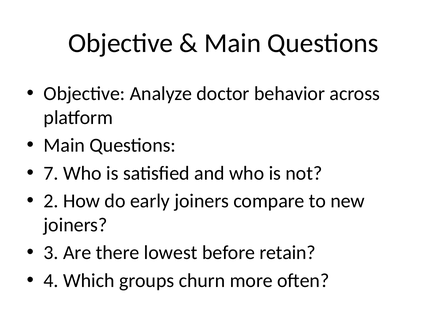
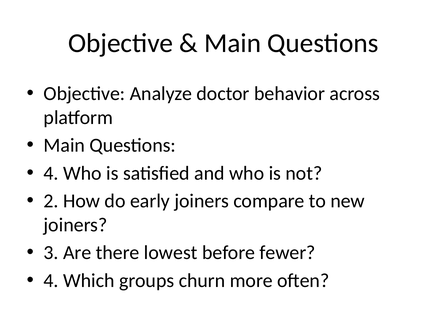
7: 7 -> 4 (51, 173)
retain: retain -> fewer (287, 253)
